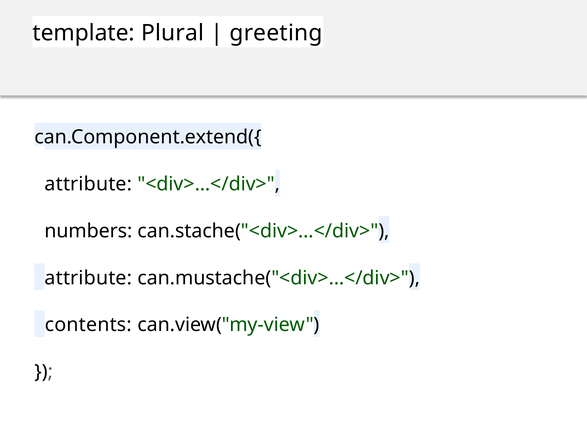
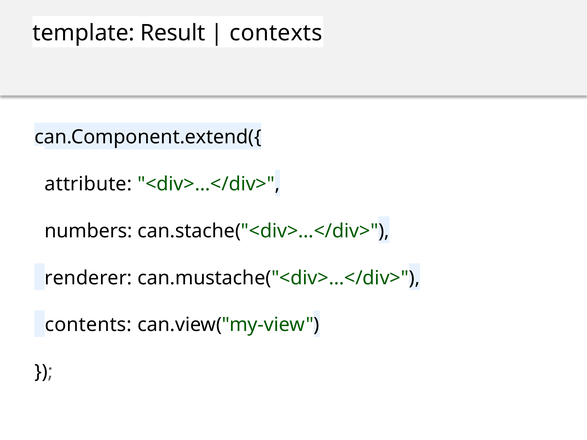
Plural: Plural -> Result (173, 33)
greeting: greeting -> contexts (276, 33)
attribute: attribute -> renderer (88, 278)
